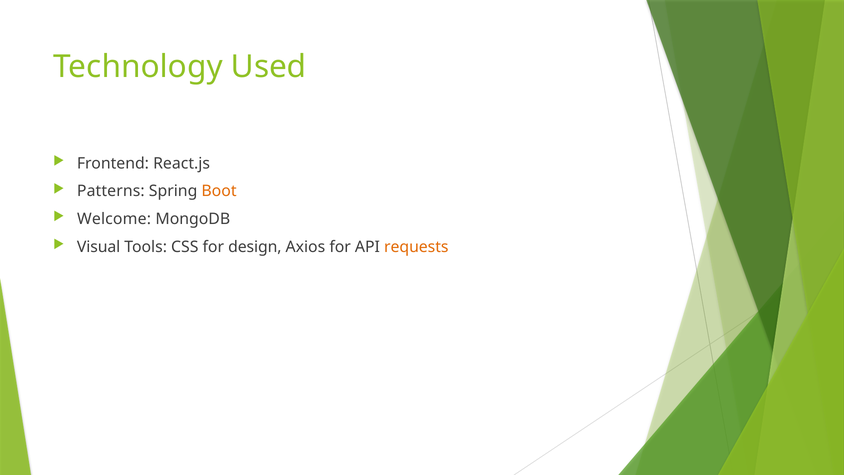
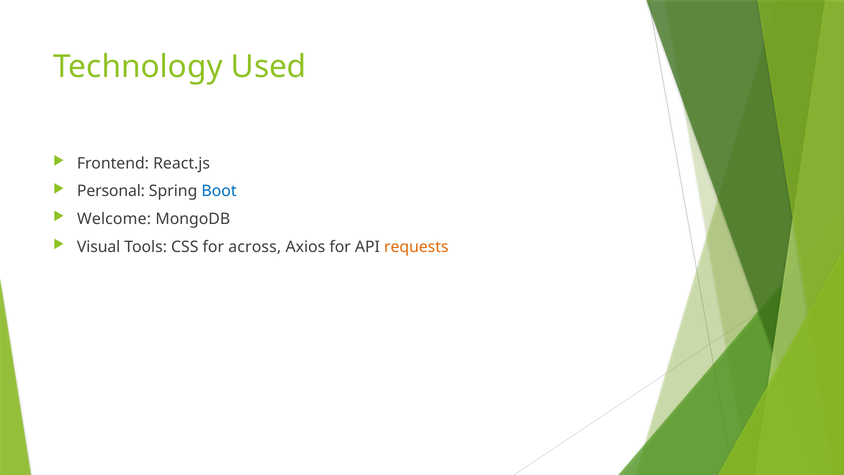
Patterns: Patterns -> Personal (111, 191)
Boot colour: orange -> blue (219, 191)
design: design -> across (255, 247)
